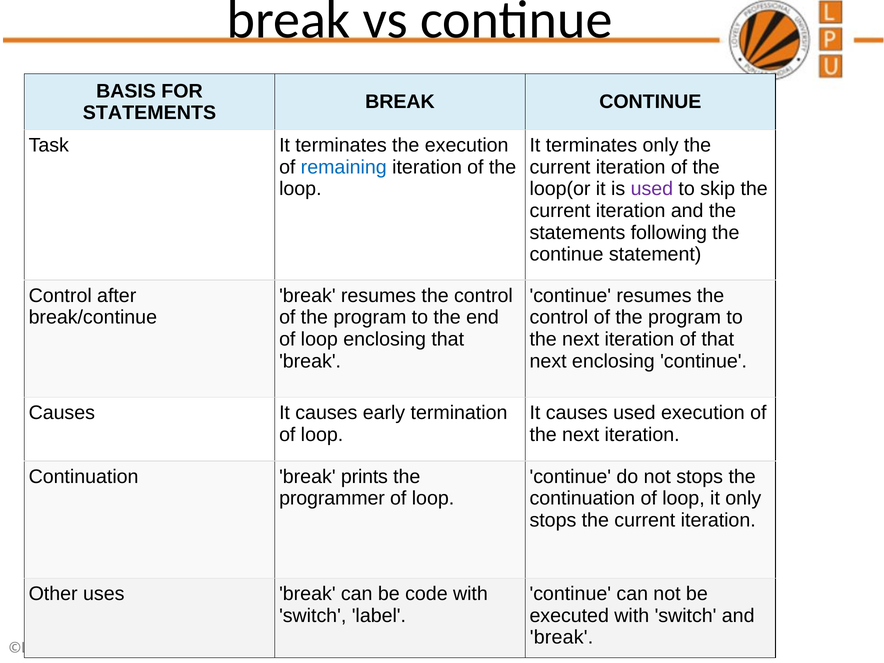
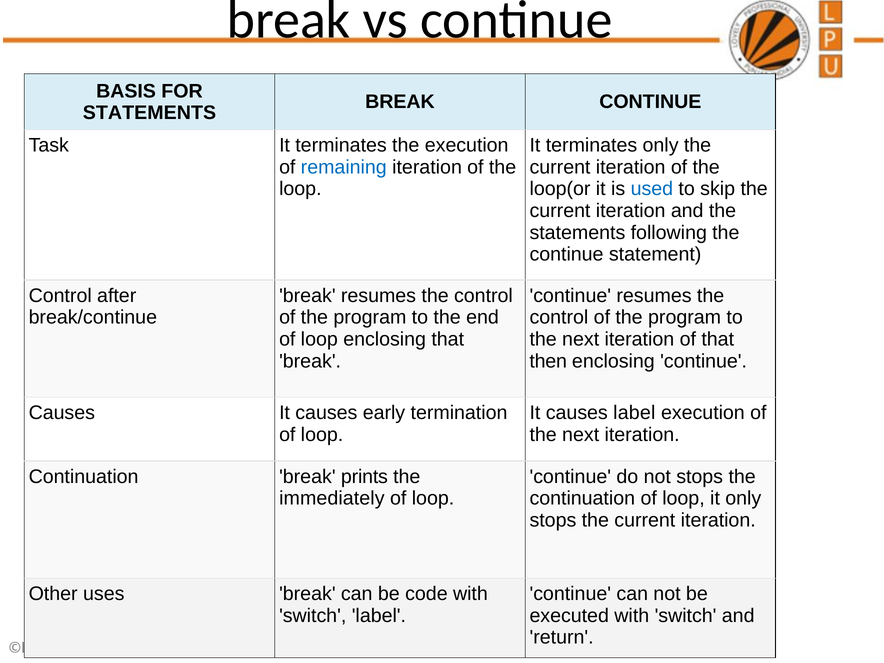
used colour: purple -> blue (652, 189)
next: next -> then (548, 361)
causes used: used -> label (634, 413)
programmer: programmer -> immediately (332, 498)
break: break -> return (562, 637)
